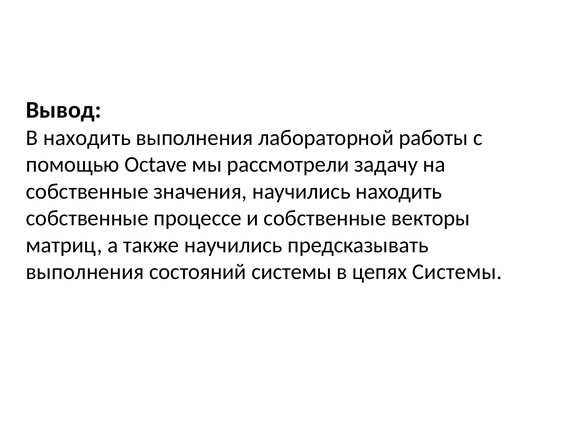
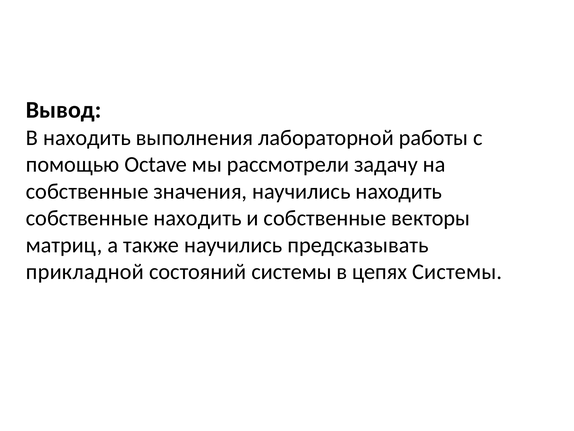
собственные процессе: процессе -> находить (198, 218)
выполнения: выполнения -> прикладной (85, 272)
